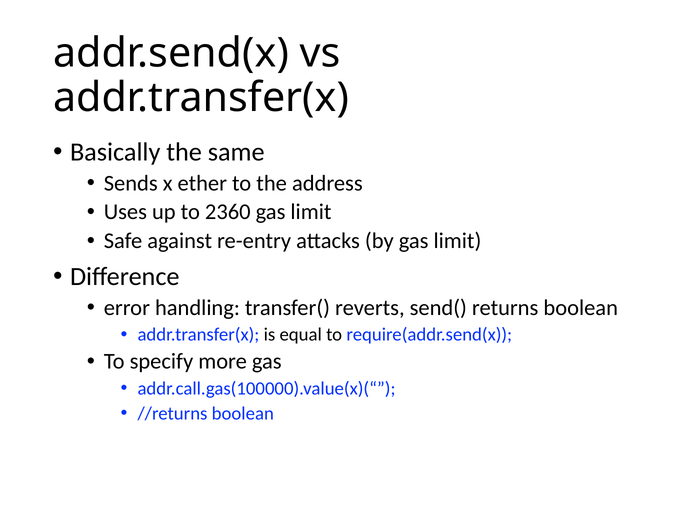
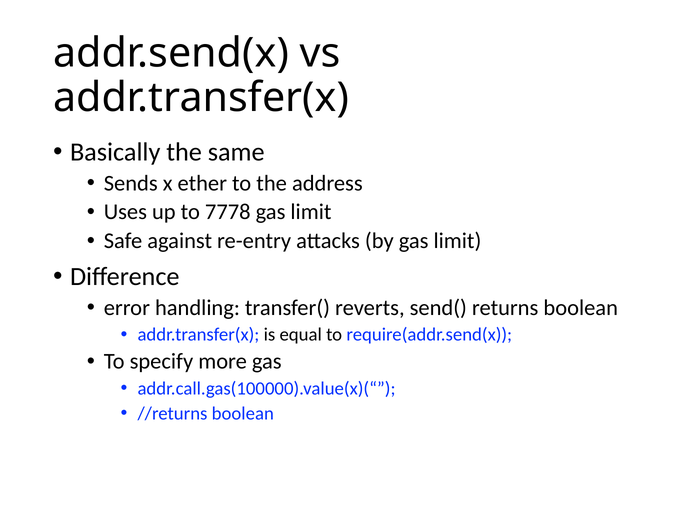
2360: 2360 -> 7778 (228, 212)
